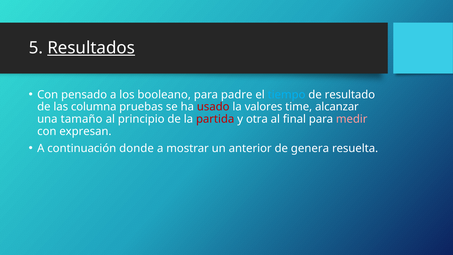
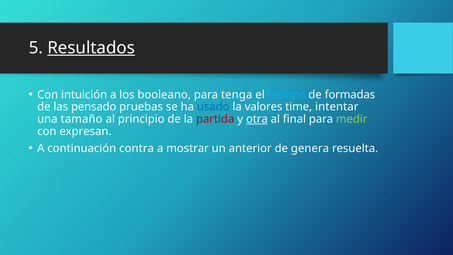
pensado: pensado -> intuición (84, 95)
padre: padre -> tenga (237, 95)
resultado: resultado -> formadas (350, 95)
columna: columna -> pensado (94, 107)
usado colour: red -> blue (213, 107)
alcanzar: alcanzar -> intentar (337, 107)
otra underline: none -> present (257, 119)
medir colour: pink -> light green (352, 119)
donde: donde -> contra (137, 148)
